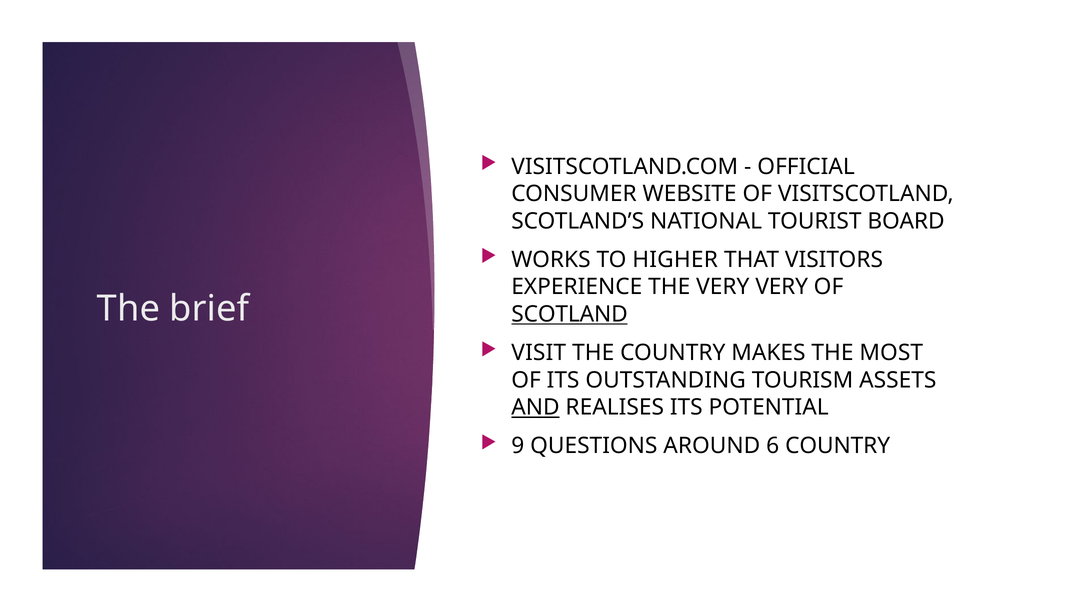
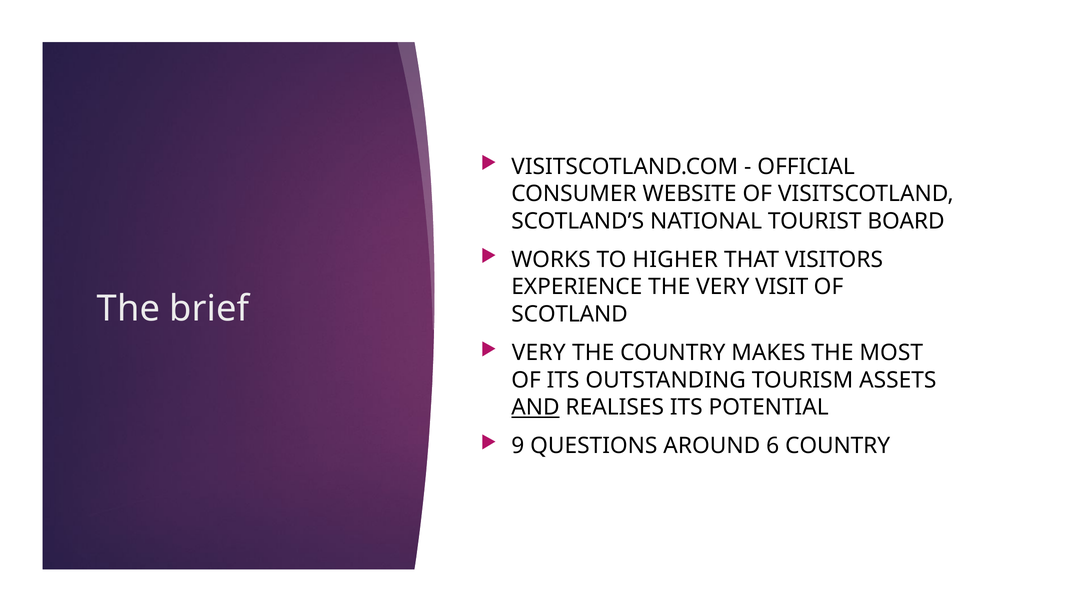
VERY VERY: VERY -> VISIT (782, 287)
SCOTLAND underline: present -> none (570, 315)
VISIT: VISIT -> VERY (539, 353)
